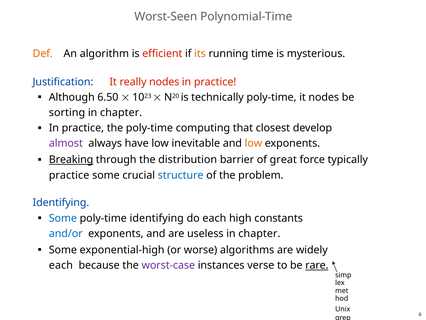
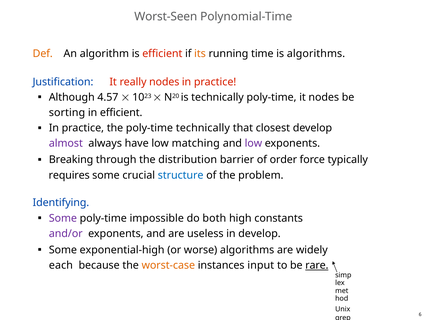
is mysterious: mysterious -> algorithms (316, 53)
6.50: 6.50 -> 4.57 (108, 97)
chapter: chapter -> efficient (121, 112)
poly-time computing: computing -> technically (203, 128)
inevitable: inevitable -> matching (196, 143)
low colour: orange -> purple (253, 143)
Breaking underline: present -> none (71, 160)
great: great -> order (283, 160)
practice: practice -> requires (69, 175)
Some colour: blue -> purple (63, 218)
poly-time identifying: identifying -> impossible (157, 218)
do each: each -> both (214, 218)
and/or colour: blue -> purple (66, 233)
useless in chapter: chapter -> develop (259, 233)
worst-case colour: purple -> orange (168, 265)
verse: verse -> input (261, 265)
